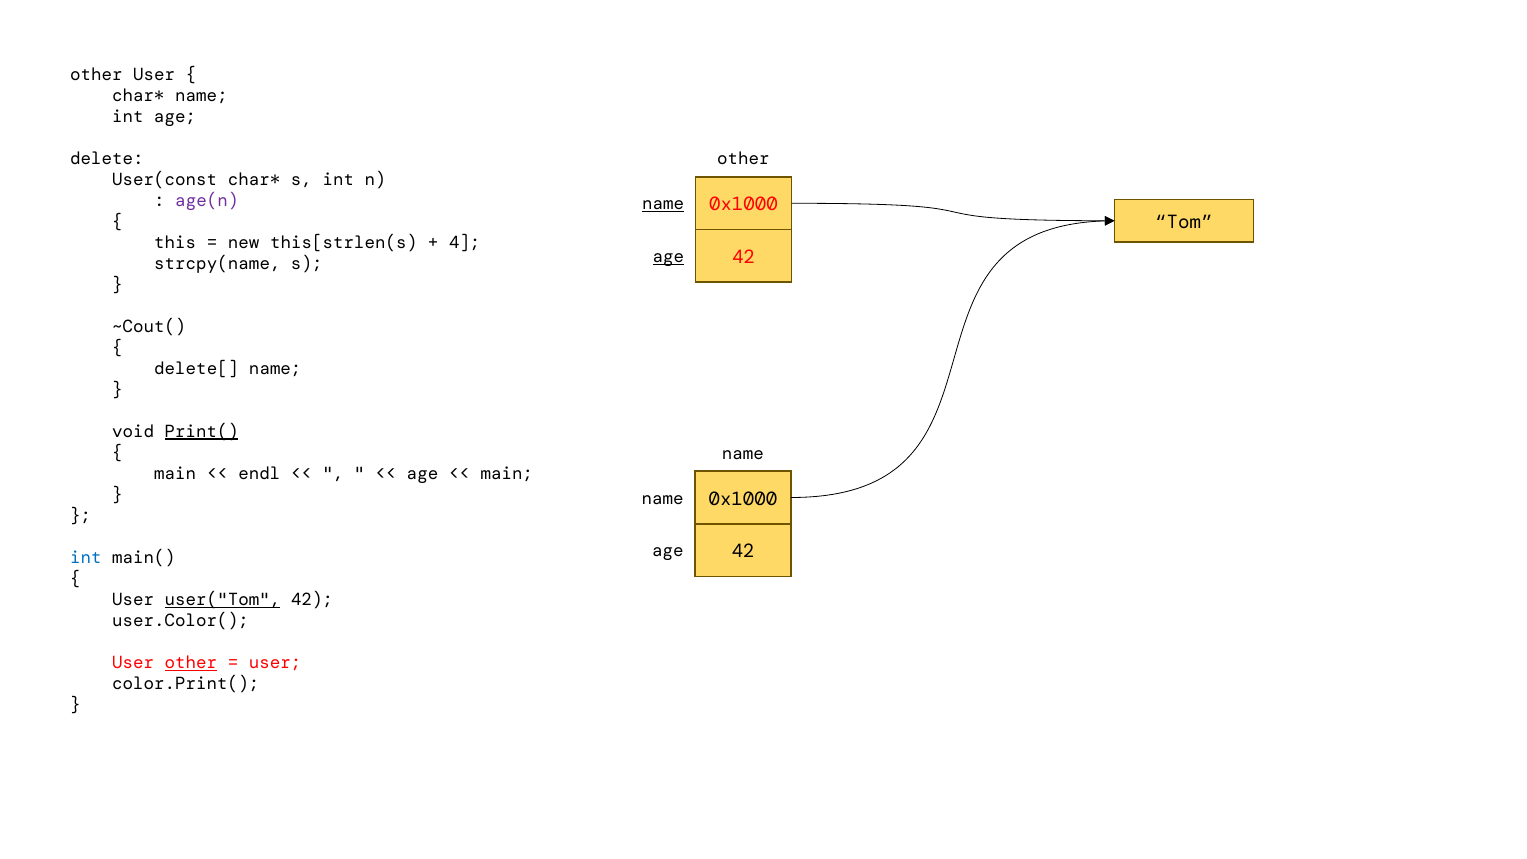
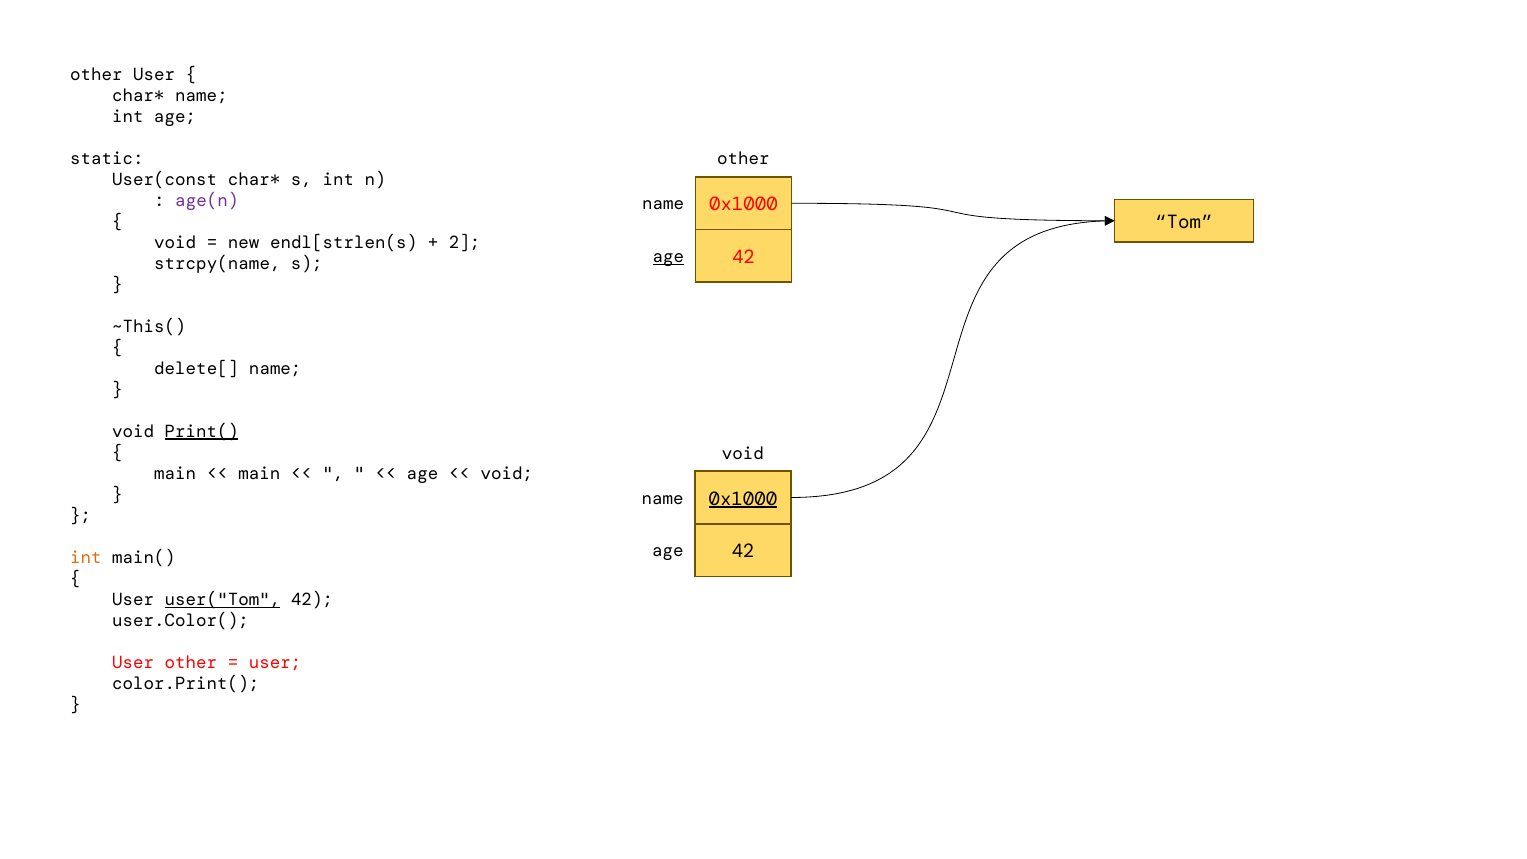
delete: delete -> static (107, 158)
name underline: present -> none (663, 204)
this: this -> void (175, 242)
this[strlen(s: this[strlen(s -> endl[strlen(s (344, 242)
4: 4 -> 2 (465, 242)
~Cout(: ~Cout( -> ~This( (149, 326)
name: name -> void (743, 453)
endl: endl -> main (259, 473)
main: main -> void (507, 473)
0x1000 underline: none -> present (743, 499)
int colour: blue -> orange (86, 558)
other underline: present -> none (191, 663)
